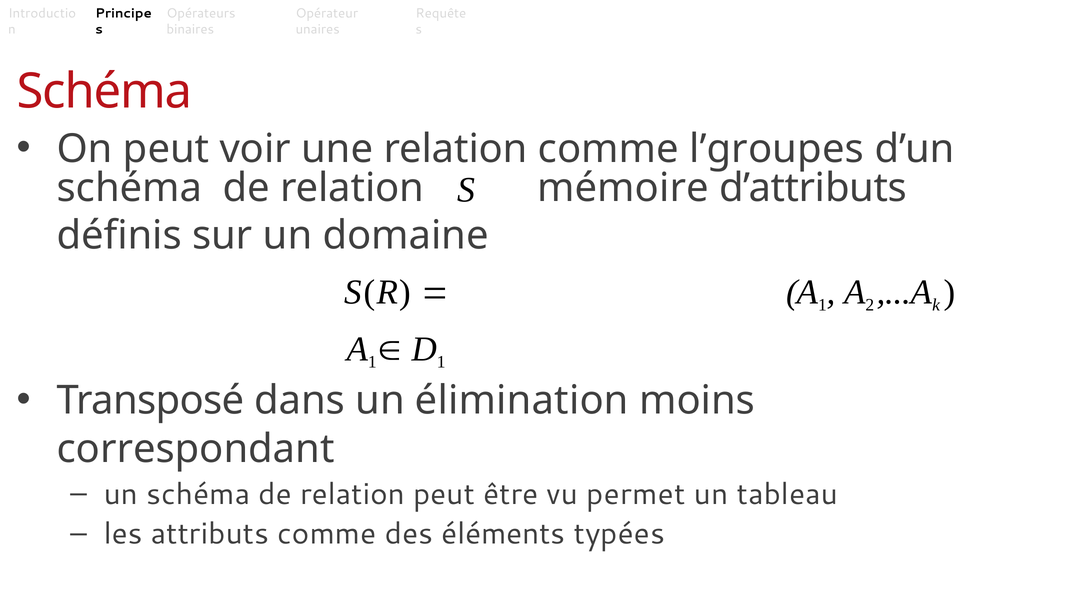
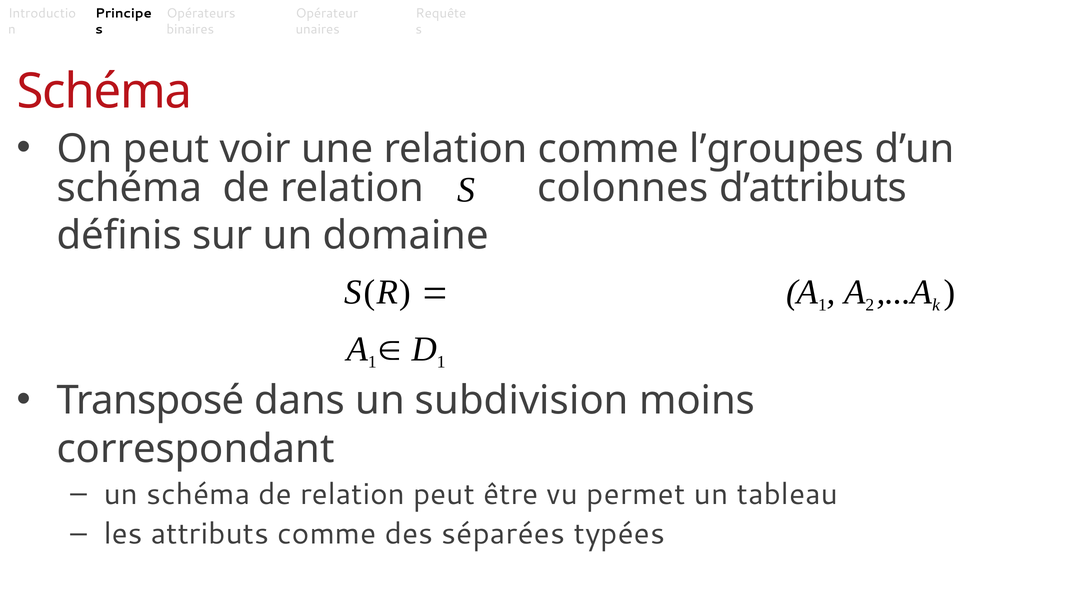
mémoire: mémoire -> colonnes (623, 188)
élimination: élimination -> subdivision (522, 401)
éléments: éléments -> séparées (503, 534)
